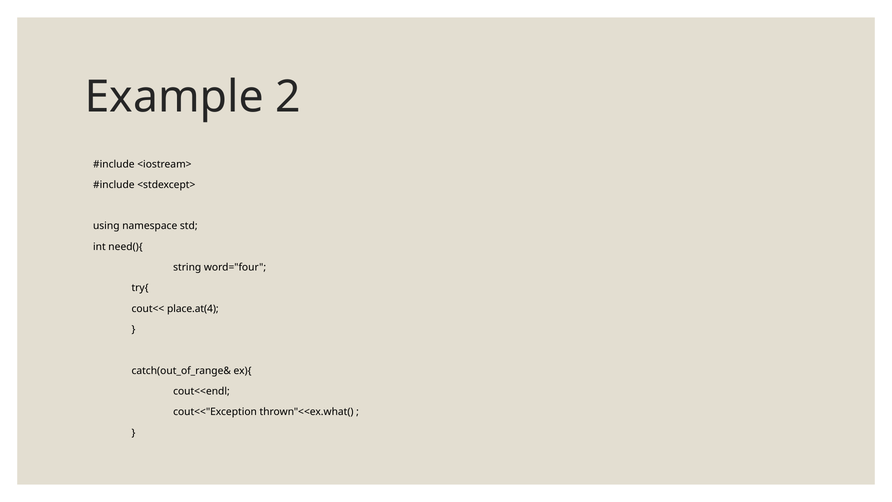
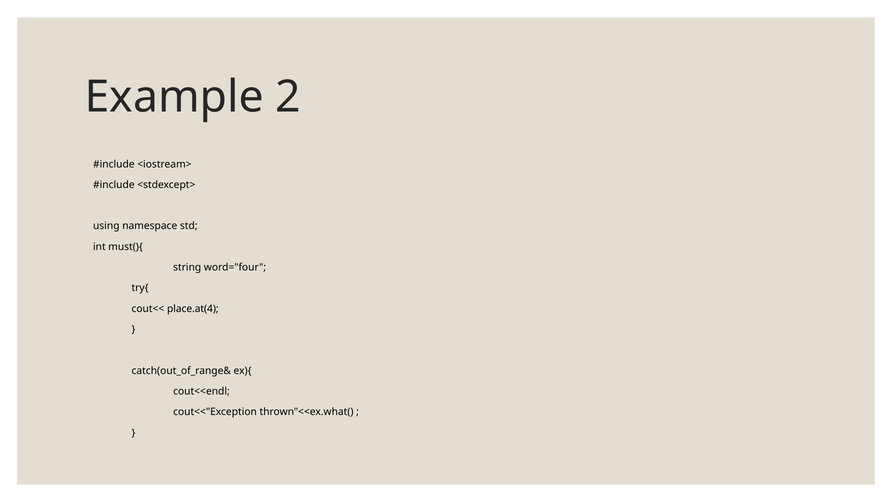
need(){: need(){ -> must(){ (126, 247)
